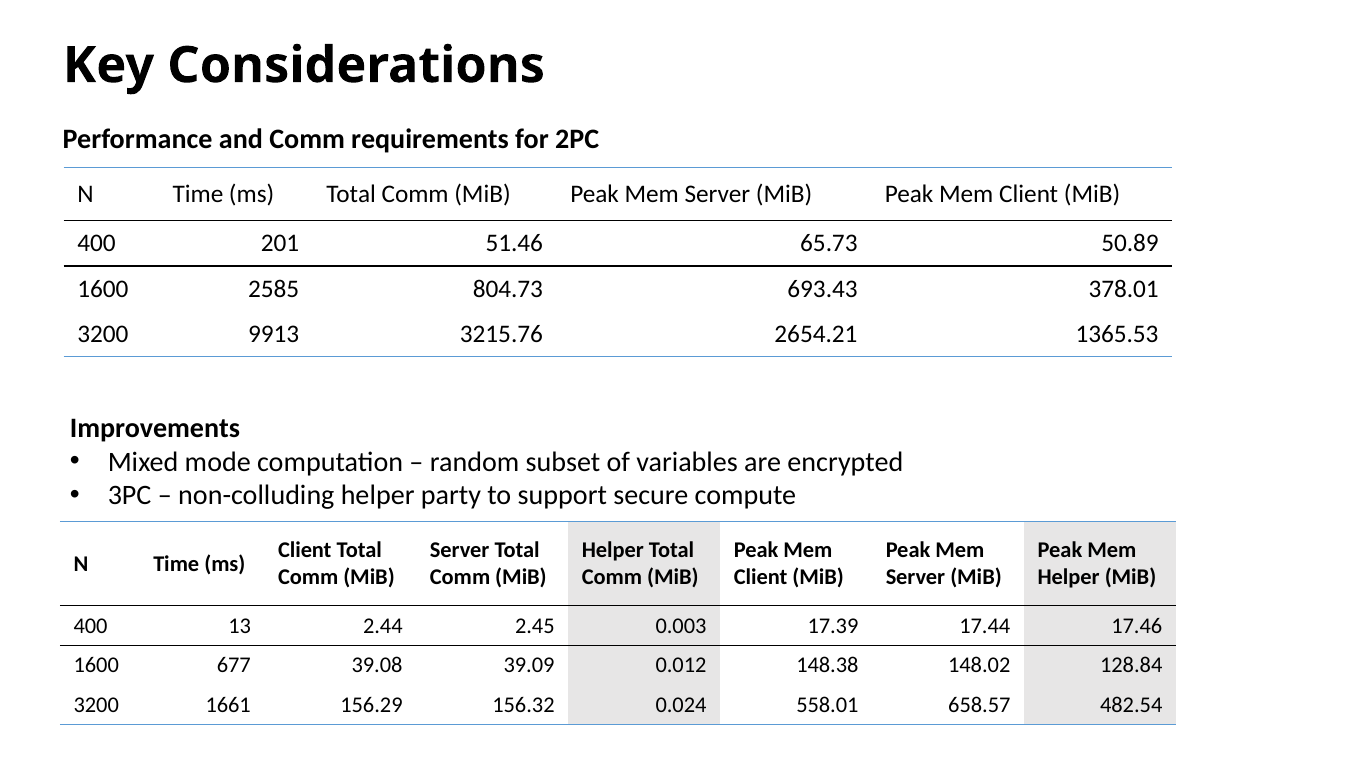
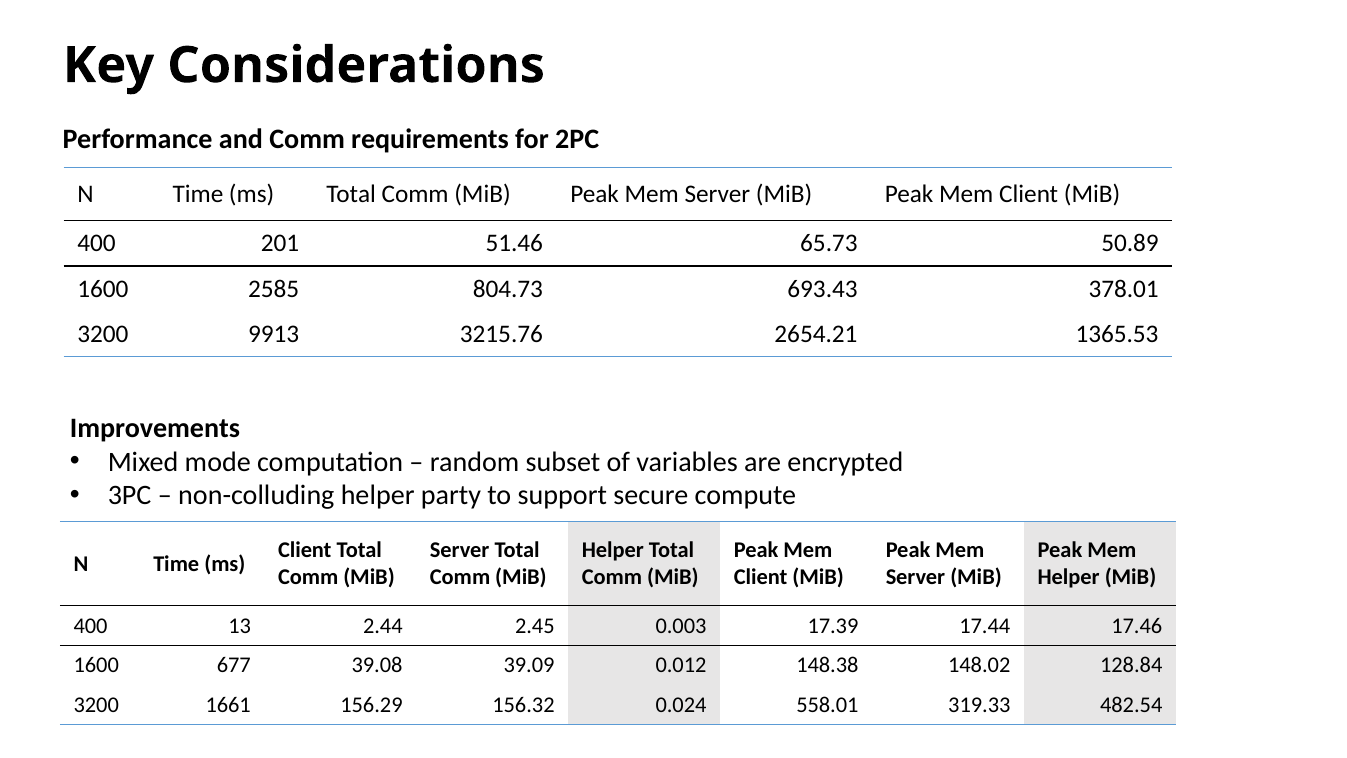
658.57: 658.57 -> 319.33 (979, 705)
